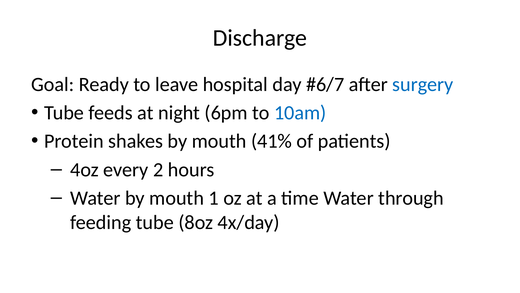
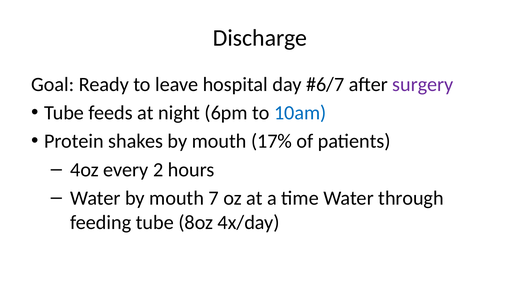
surgery colour: blue -> purple (423, 84)
41%: 41% -> 17% (272, 141)
1: 1 -> 7 (214, 198)
